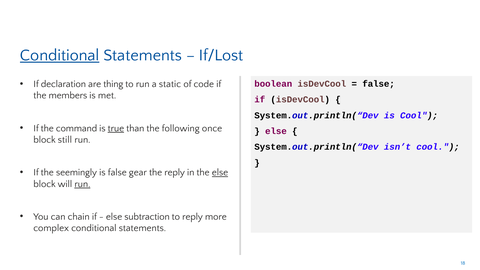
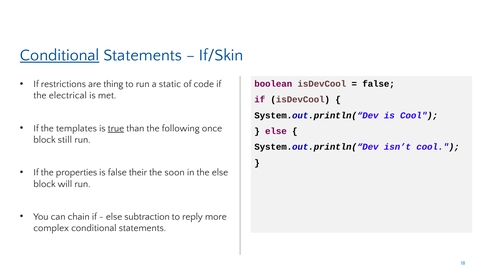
If/Lost: If/Lost -> If/Skin (221, 55)
declaration: declaration -> restrictions (63, 84)
members: members -> electrical (68, 96)
command: command -> templates (76, 128)
seemingly: seemingly -> properties (77, 173)
gear: gear -> their (138, 173)
the reply: reply -> soon (175, 173)
else underline: present -> none (220, 173)
run underline: present -> none (82, 184)
